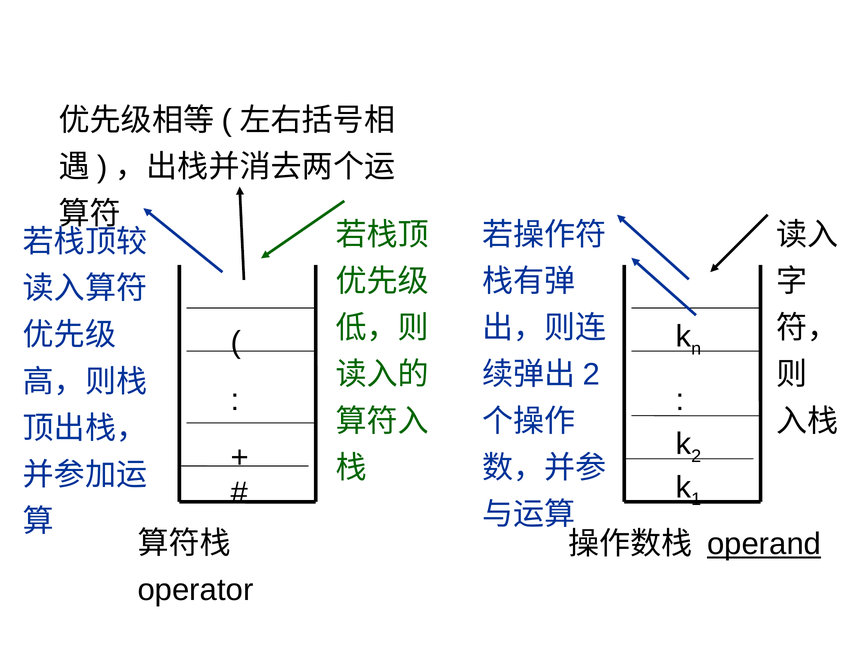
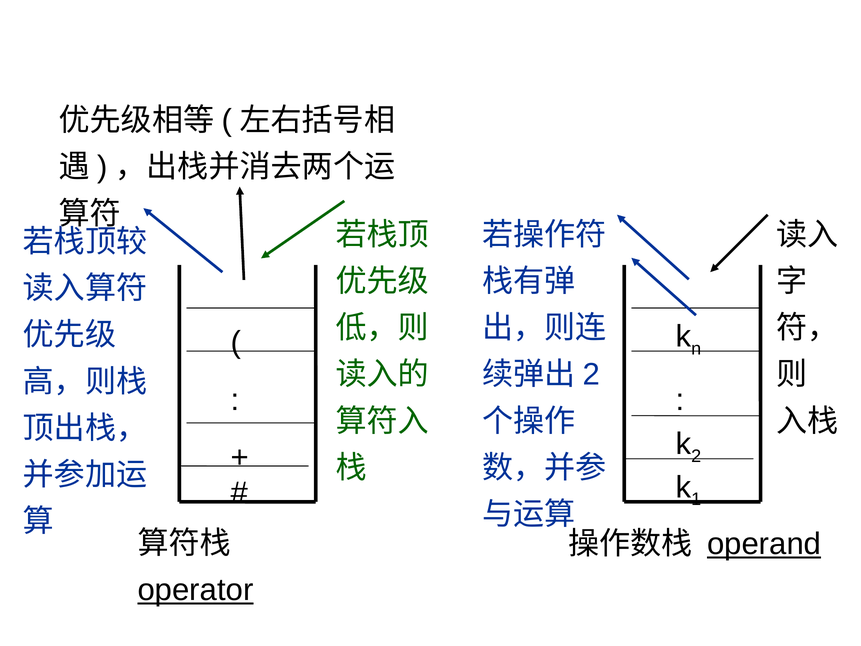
operator underline: none -> present (195, 590)
